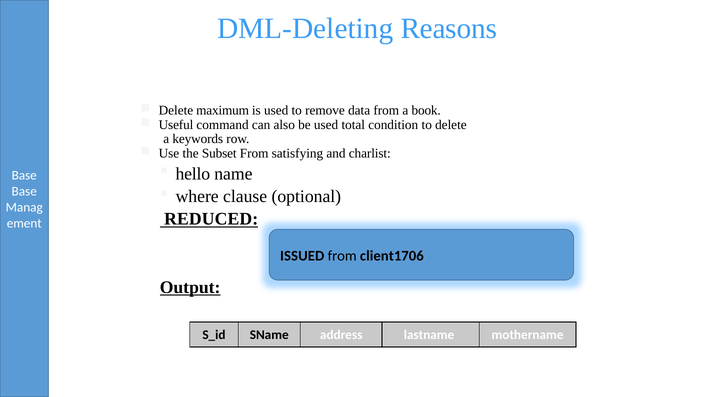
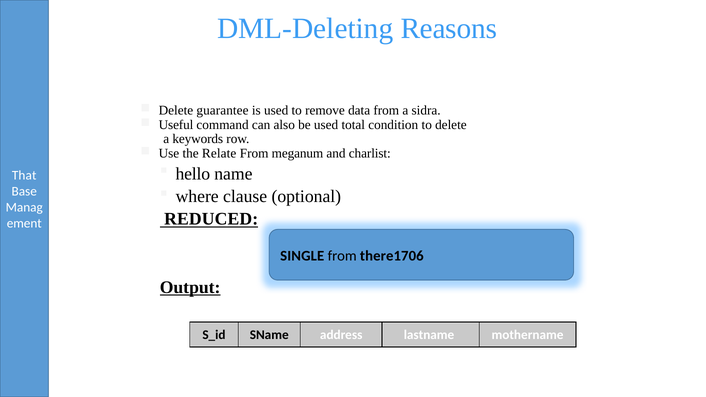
maximum: maximum -> guarantee (222, 111)
book: book -> sidra (426, 111)
Subset: Subset -> Relate (219, 153)
satisfying: satisfying -> meganum (297, 153)
Base: Base -> That (24, 176)
ISSUED: ISSUED -> SINGLE (302, 256)
client1706: client1706 -> there1706 (392, 256)
